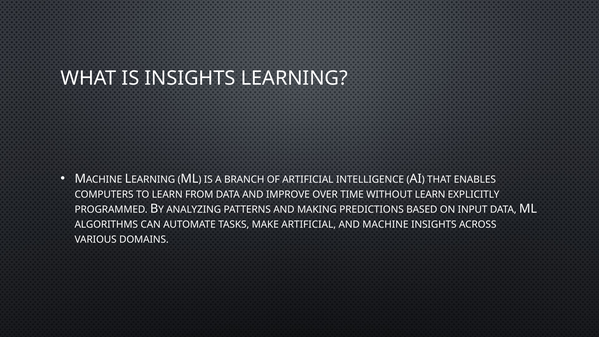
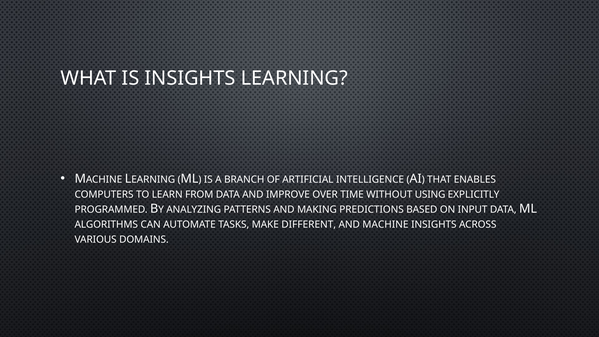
WITHOUT LEARN: LEARN -> USING (430, 194)
MAKE ARTIFICIAL: ARTIFICIAL -> DIFFERENT (309, 224)
